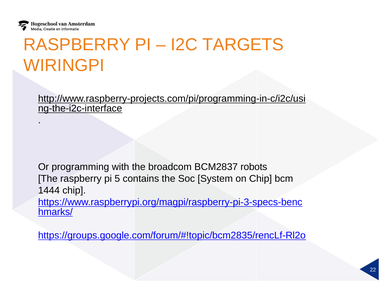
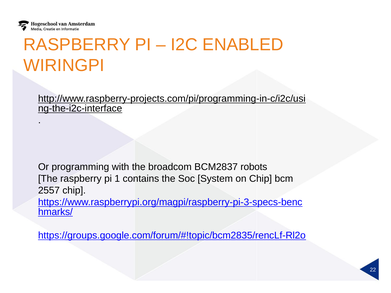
TARGETS: TARGETS -> ENABLED (243, 45)
5: 5 -> 1 (117, 179)
1444: 1444 -> 2557 (49, 191)
